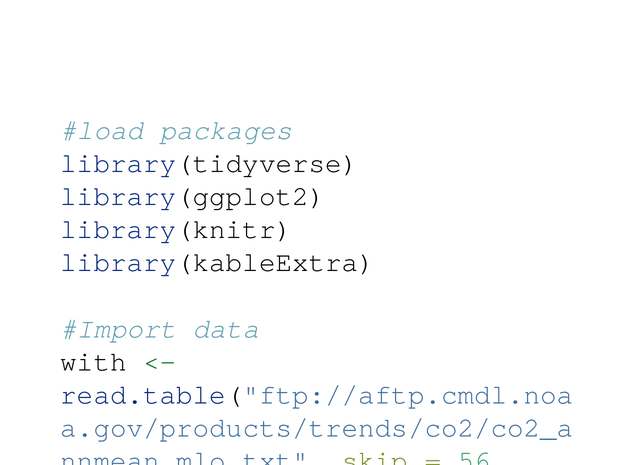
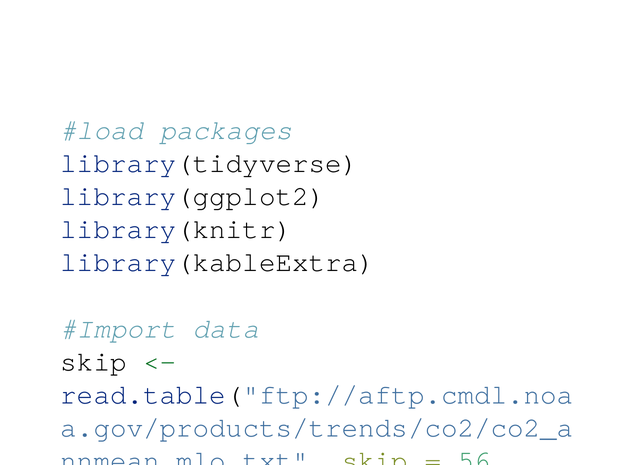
with: with -> skip (94, 362)
